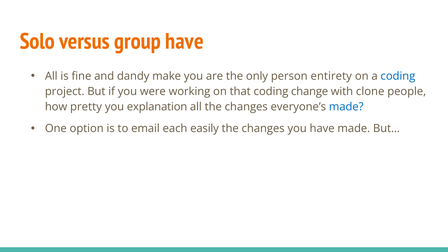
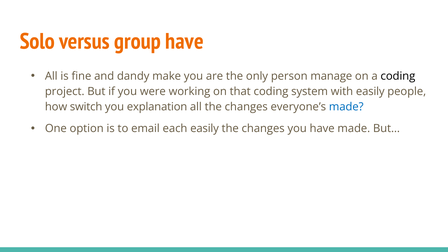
entirety: entirety -> manage (331, 76)
coding colour: blue -> black (398, 76)
change: change -> system (310, 91)
with clone: clone -> easily (370, 91)
pretty: pretty -> switch (86, 107)
